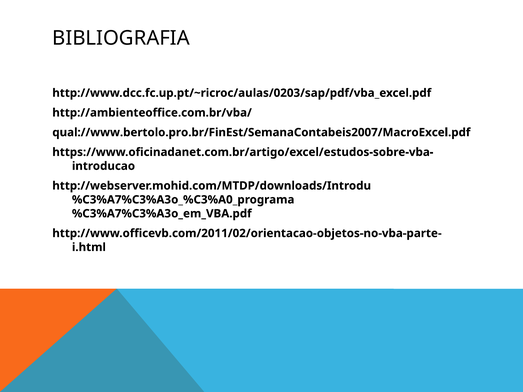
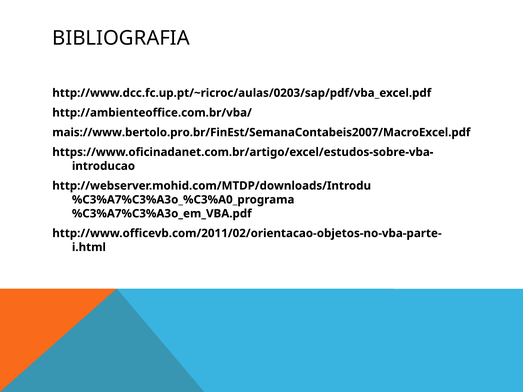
qual://www.bertolo.pro.br/FinEst/SemanaContabeis2007/MacroExcel.pdf: qual://www.bertolo.pro.br/FinEst/SemanaContabeis2007/MacroExcel.pdf -> mais://www.bertolo.pro.br/FinEst/SemanaContabeis2007/MacroExcel.pdf (261, 132)
